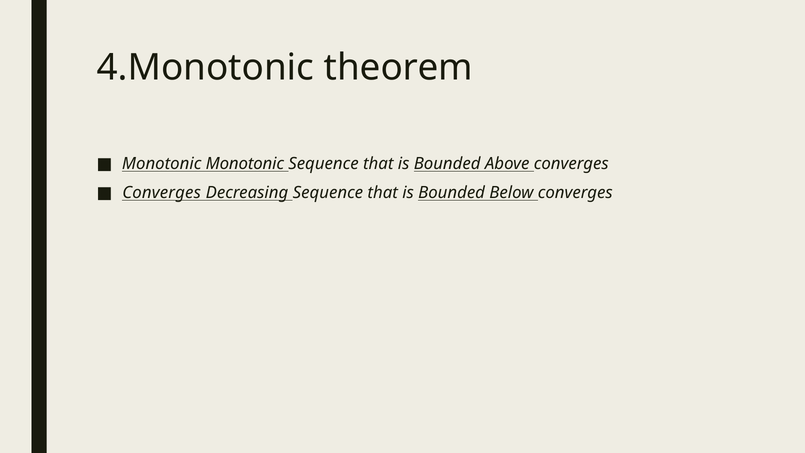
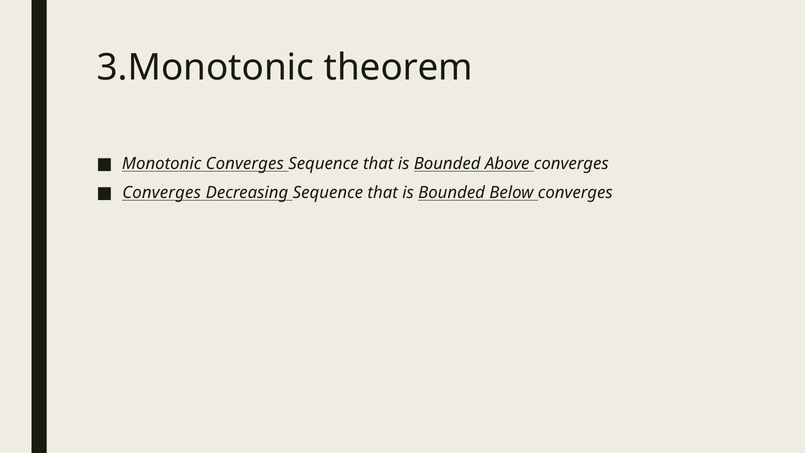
4.Monotonic: 4.Monotonic -> 3.Monotonic (205, 68)
Monotonic Monotonic: Monotonic -> Converges (245, 164)
